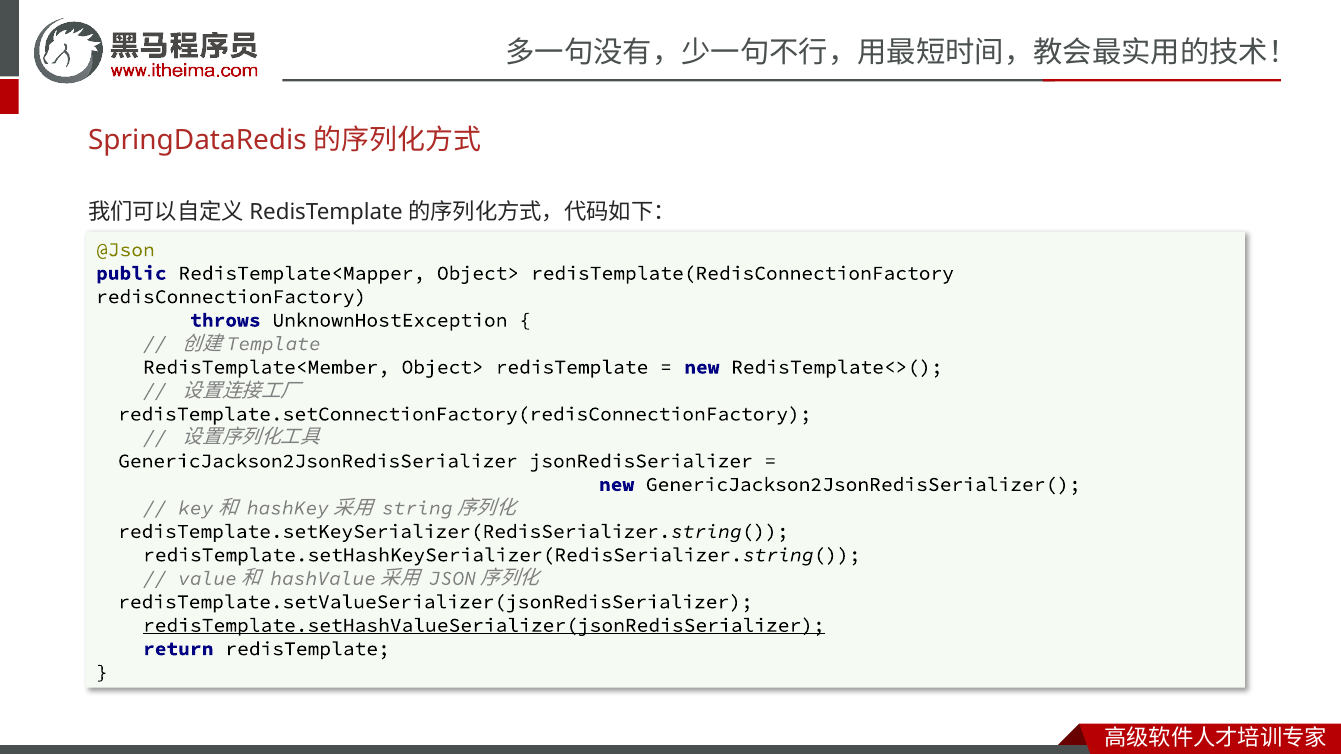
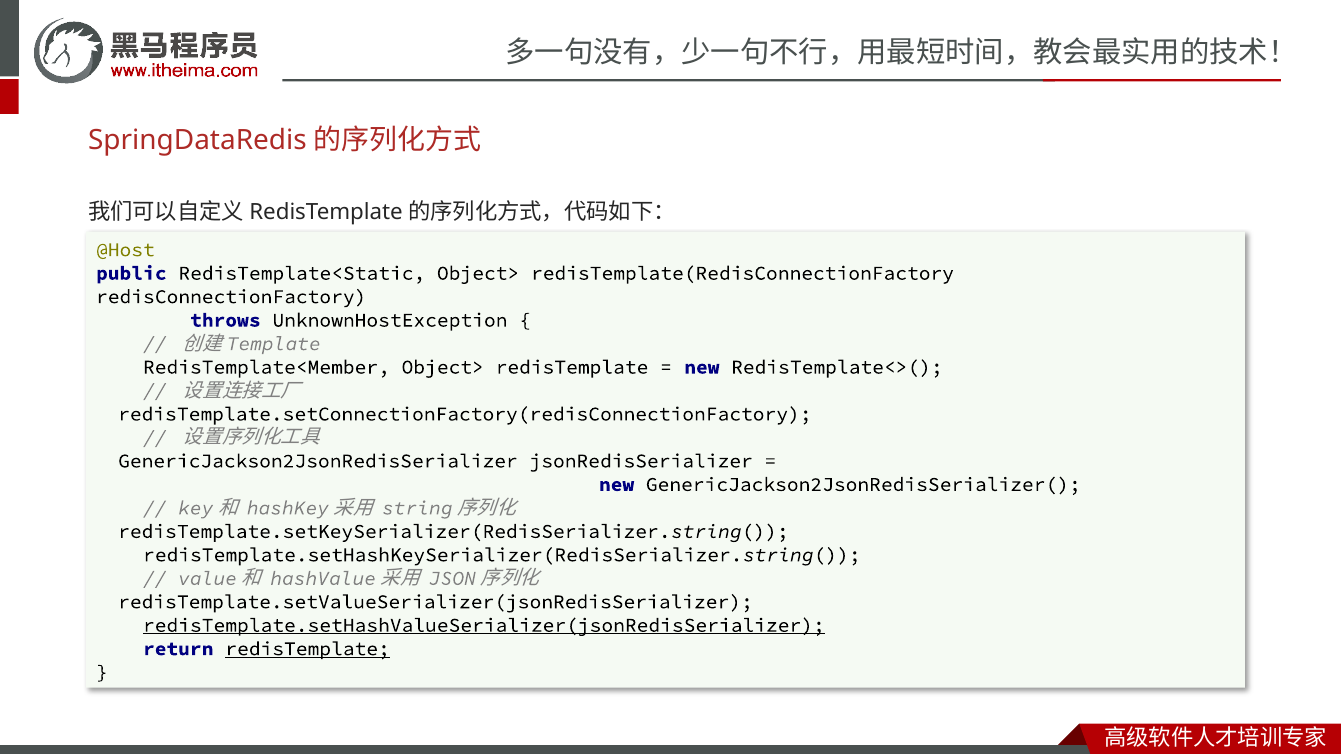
@Json: @Json -> @Host (125, 250)
RedisTemplate<Mapper: RedisTemplate<Mapper -> RedisTemplate<Static (302, 273)
redisTemplate underline: none -> present (308, 649)
